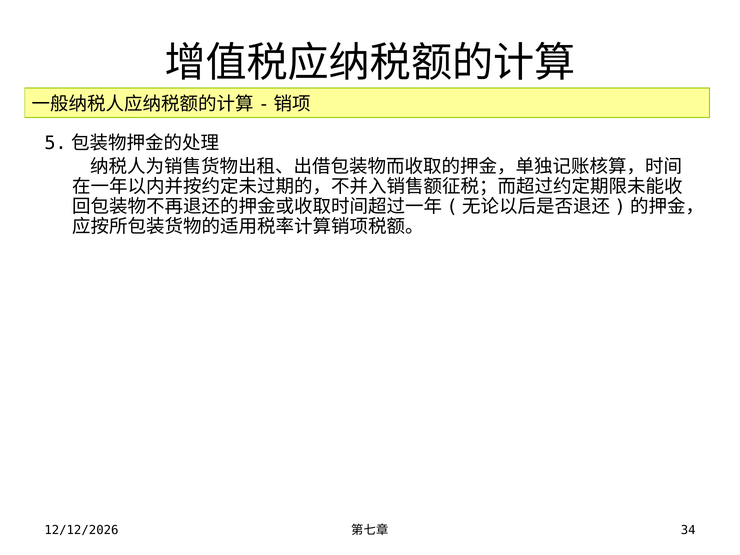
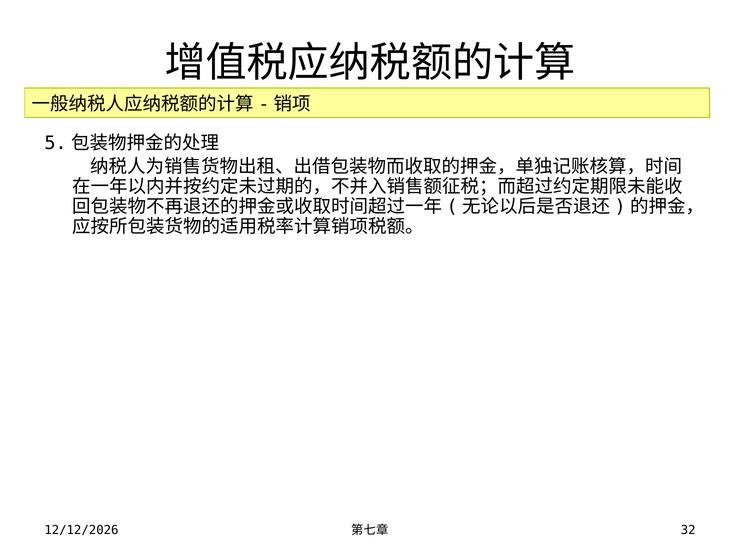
34: 34 -> 32 (688, 530)
